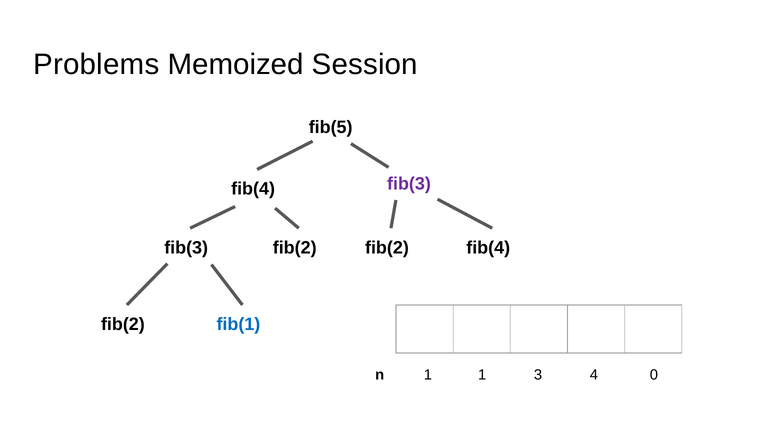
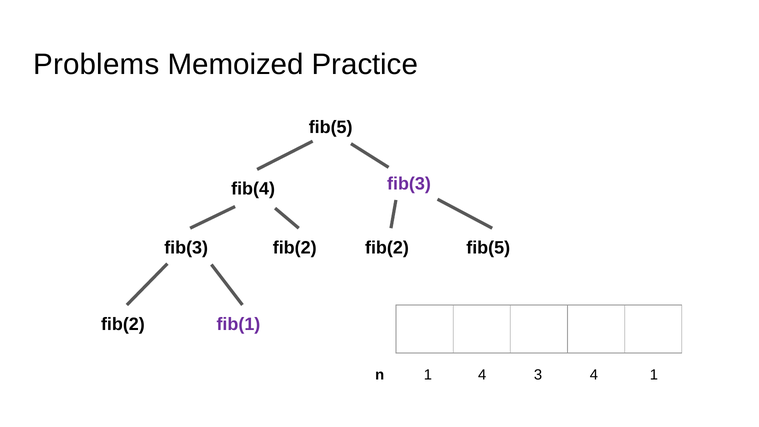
Session: Session -> Practice (365, 64)
fib(2 fib(4: fib(4 -> fib(5 (488, 248)
fib(1 colour: blue -> purple (238, 324)
1 1: 1 -> 4 (482, 375)
4 0: 0 -> 1 (654, 375)
